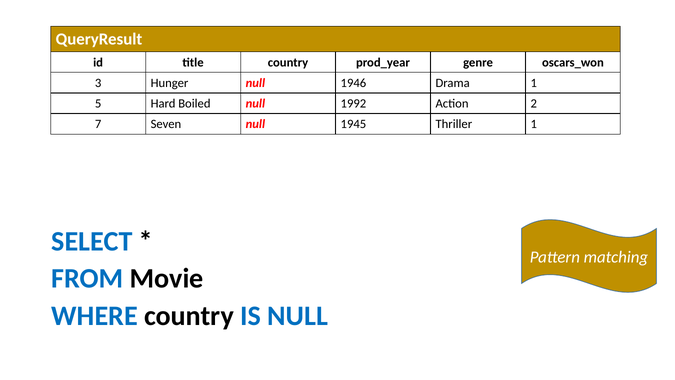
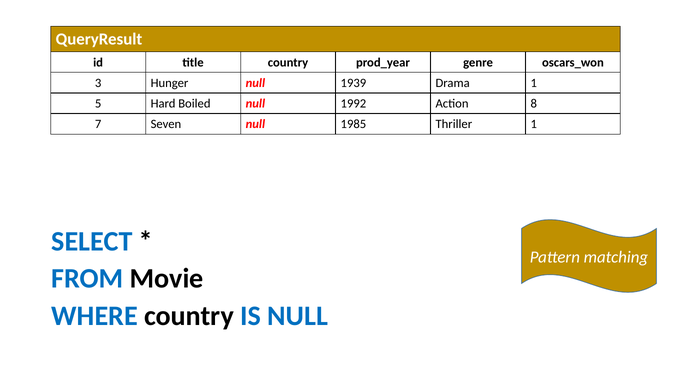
1946: 1946 -> 1939 (353, 83)
2: 2 -> 8 (534, 103)
1945: 1945 -> 1985 (353, 124)
